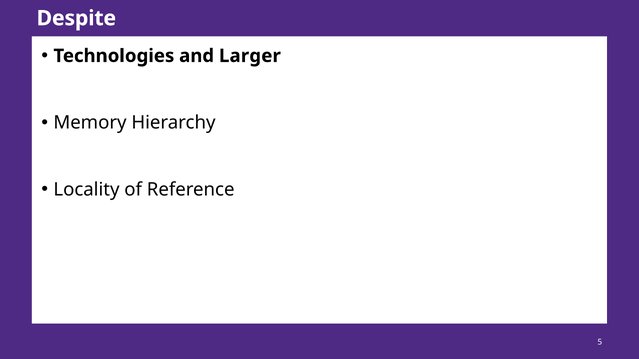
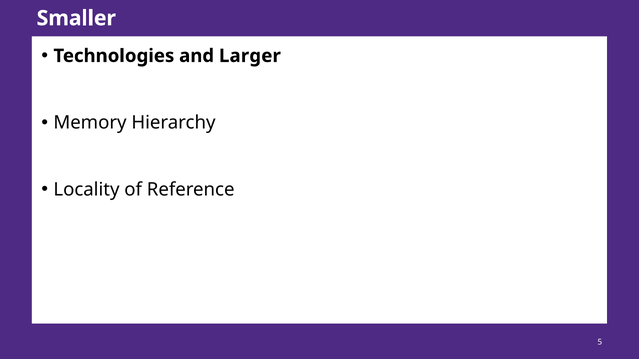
Despite: Despite -> Smaller (76, 18)
